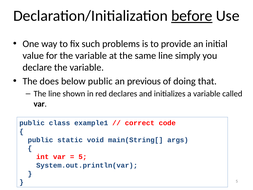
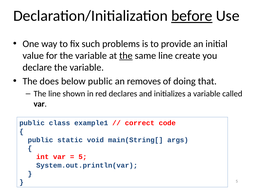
the underline: none -> present (126, 56)
simply: simply -> create (188, 56)
previous: previous -> removes (144, 81)
